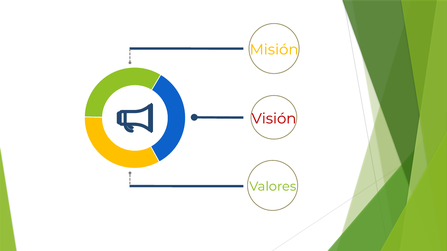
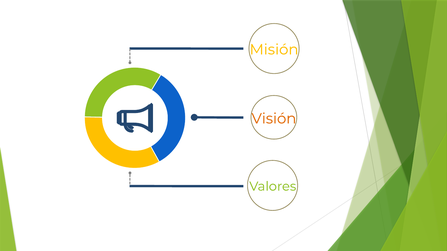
Visión colour: red -> orange (274, 119)
